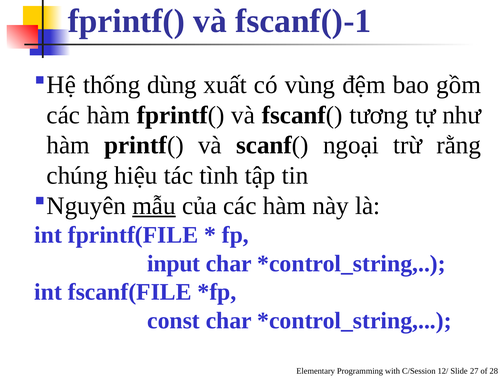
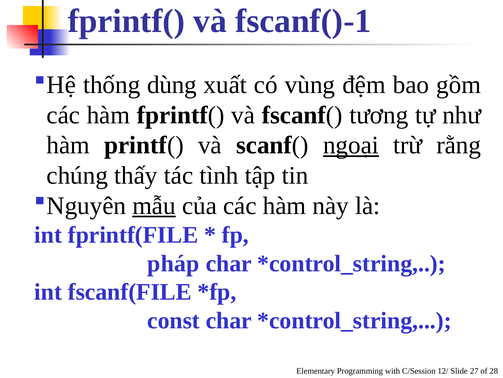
ngoại underline: none -> present (351, 145)
hiệu: hiệu -> thấy (136, 175)
input: input -> pháp (173, 263)
